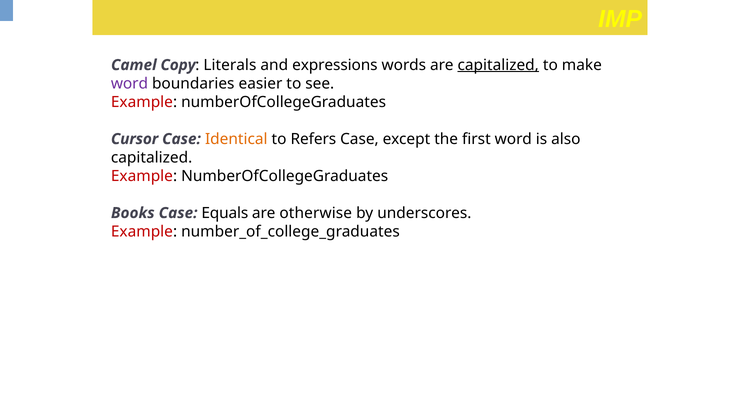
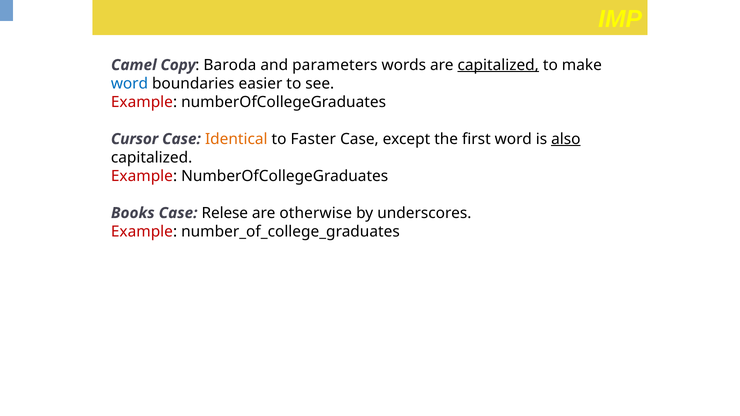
Literals: Literals -> Baroda (230, 65)
expressions: expressions -> parameters (335, 65)
word colour: purple -> blue (129, 84)
Refers: Refers -> Faster (313, 139)
also underline: none -> present (566, 139)
Equals: Equals -> Relese (225, 213)
